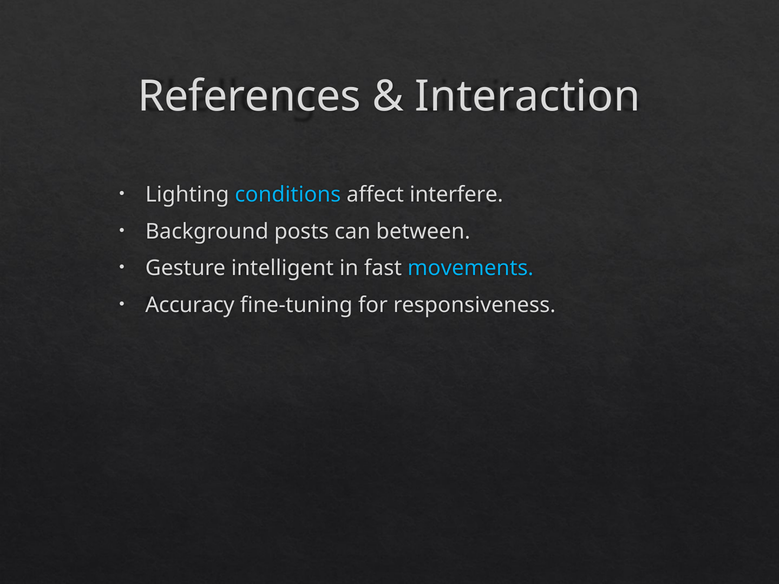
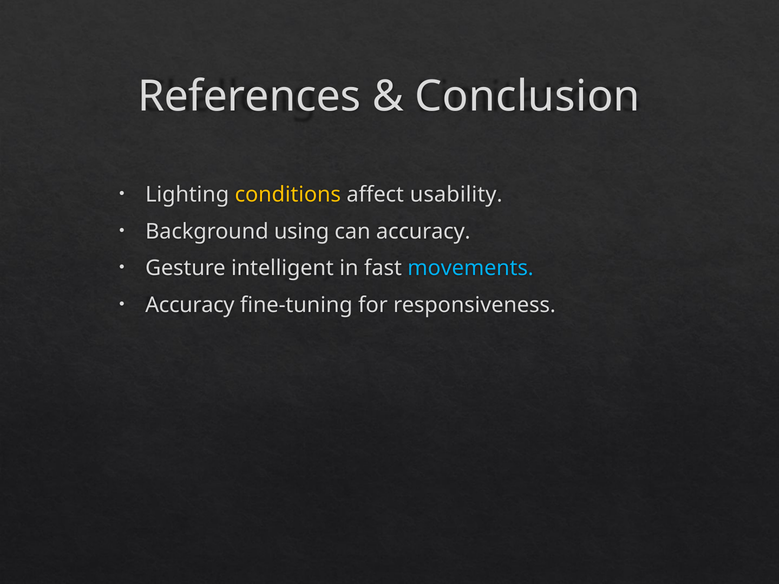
Interaction: Interaction -> Conclusion (528, 96)
conditions colour: light blue -> yellow (288, 195)
interfere: interfere -> usability (456, 195)
posts: posts -> using (302, 232)
can between: between -> accuracy (423, 232)
